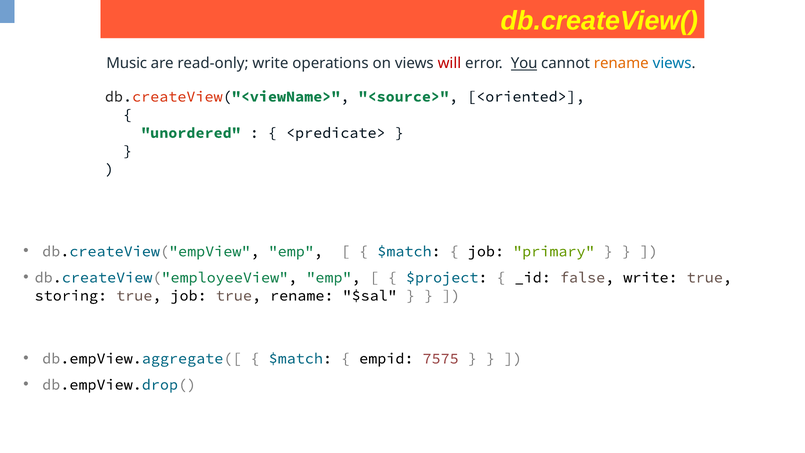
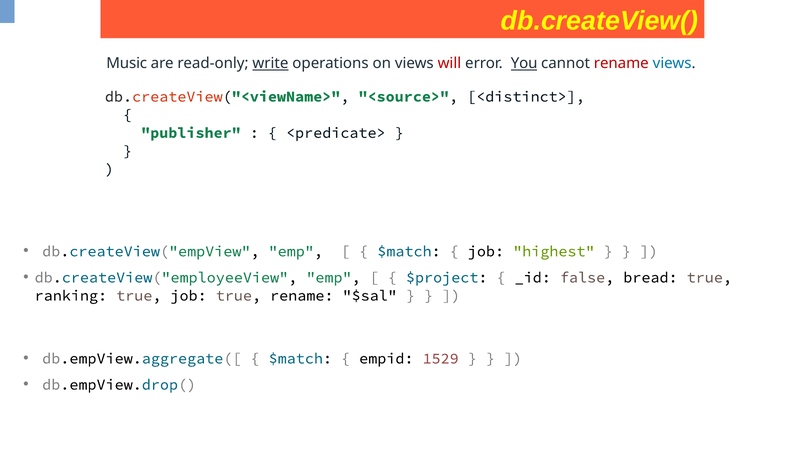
write underline: none -> present (270, 63)
rename colour: orange -> red (621, 63)
<oriented>: <oriented> -> <distinct> (526, 97)
unordered: unordered -> publisher (191, 133)
primary: primary -> highest (554, 251)
false write: write -> bread (650, 277)
storing: storing -> ranking (71, 295)
7575: 7575 -> 1529 (441, 358)
